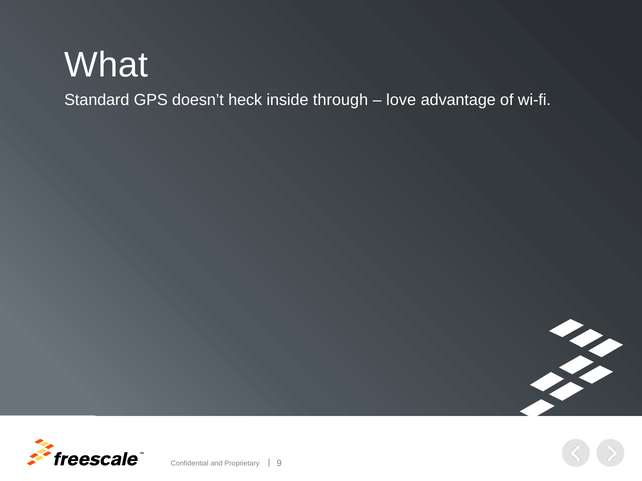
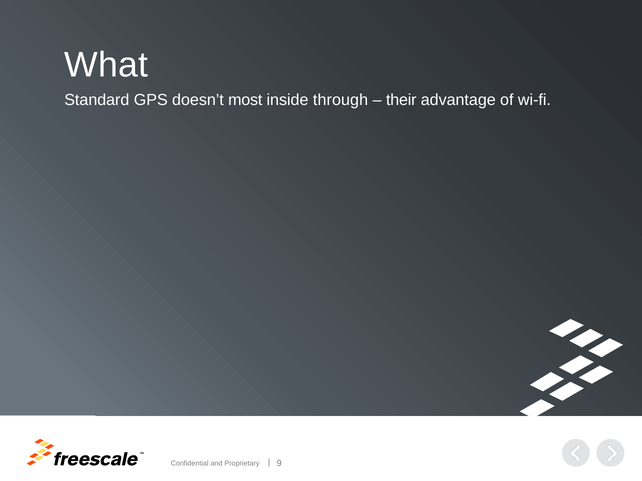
heck: heck -> most (245, 100)
love: love -> their (401, 100)
